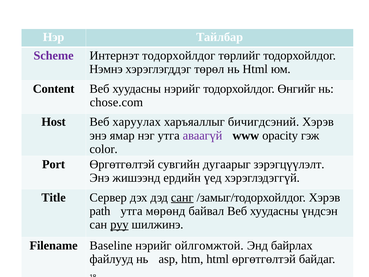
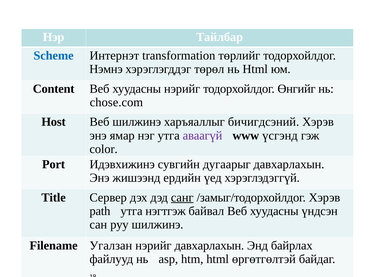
Scheme colour: purple -> blue (54, 55)
Интернэт тодорхойлдог: тодорхойлдог -> transformation (179, 55)
Веб харуулах: харуулах -> шилжинэ (137, 122)
opacity: opacity -> үсгэнд (280, 135)
Port Өргөтгөлтэй: Өргөтгөлтэй -> Идэвхижинэ (122, 164)
дугаарыг зэрэгцүүлэлт: зэрэгцүүлэлт -> давхарлахын (289, 164)
мөрөнд: мөрөнд -> нэгтгэж (166, 211)
руу underline: present -> none (119, 224)
Baseline: Baseline -> Угалзан (111, 245)
нэрийг ойлгомжтой: ойлгомжтой -> давхарлахын (209, 245)
